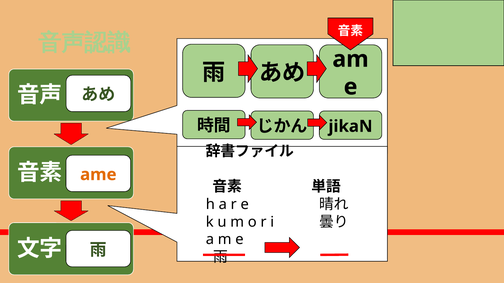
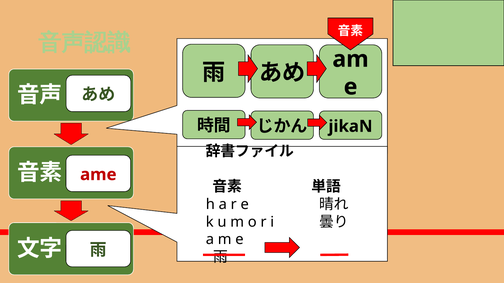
ame colour: orange -> red (98, 175)
